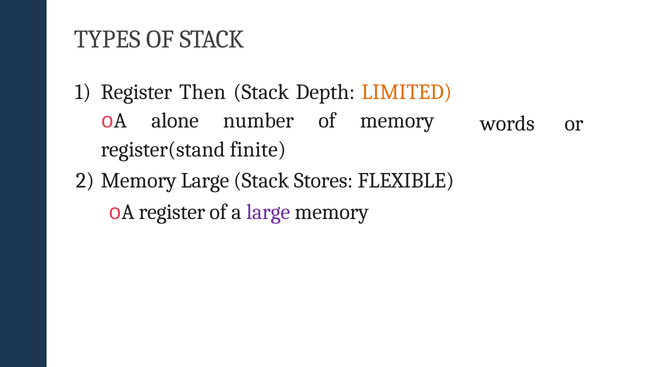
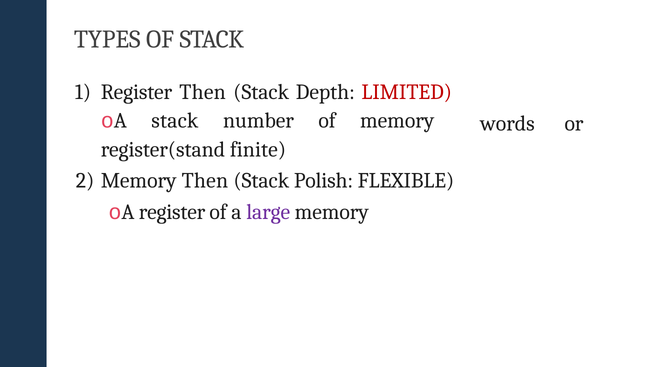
LIMITED colour: orange -> red (407, 92)
oA alone: alone -> stack (175, 121)
Memory Large: Large -> Then (205, 181)
Stores: Stores -> Polish (324, 181)
